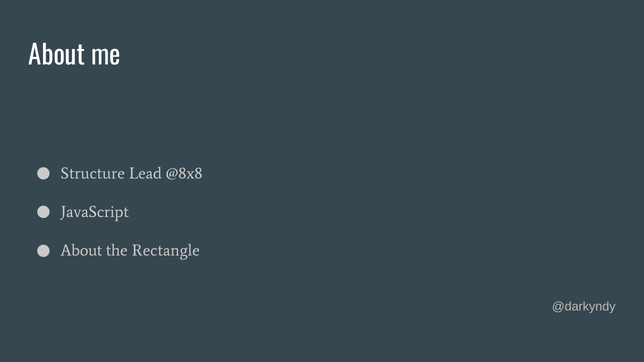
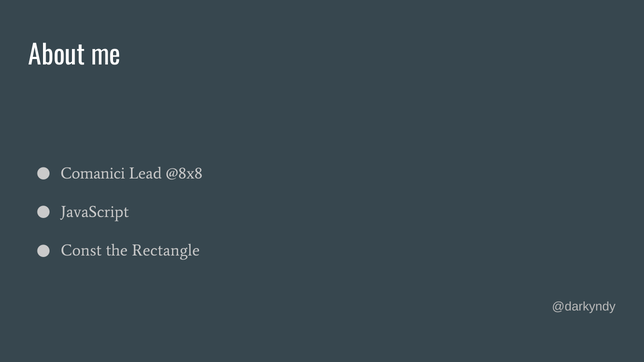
Structure: Structure -> Comanici (93, 174)
About: About -> Const (81, 251)
